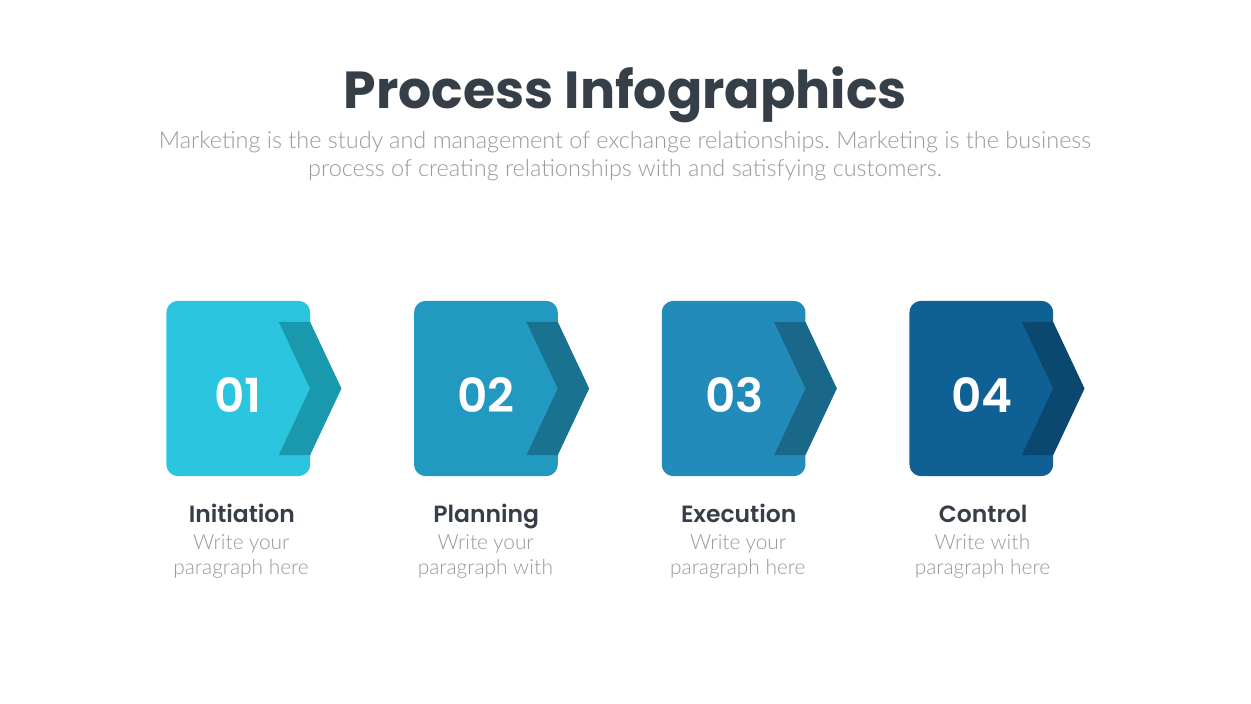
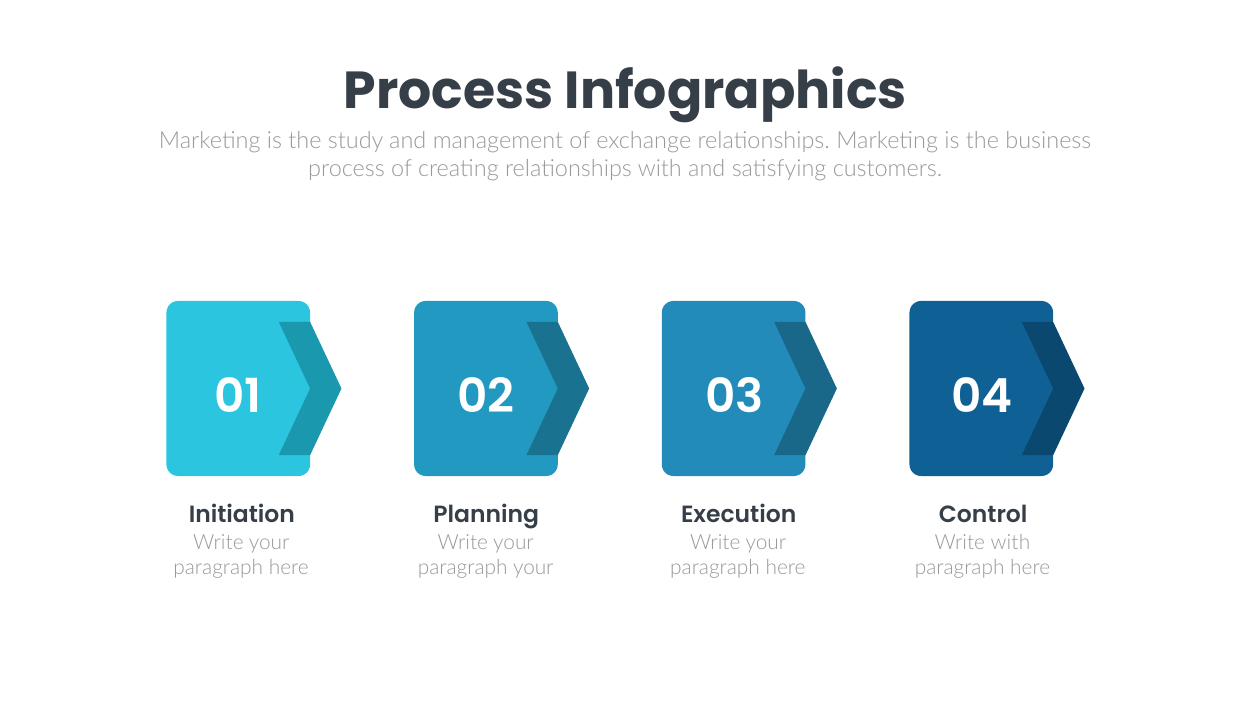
paragraph with: with -> your (533, 568)
